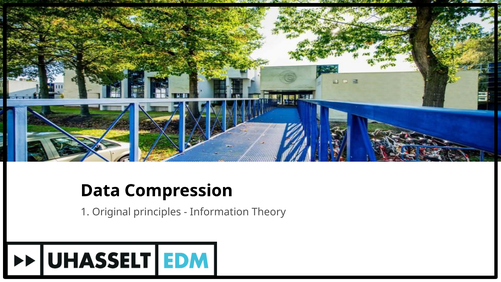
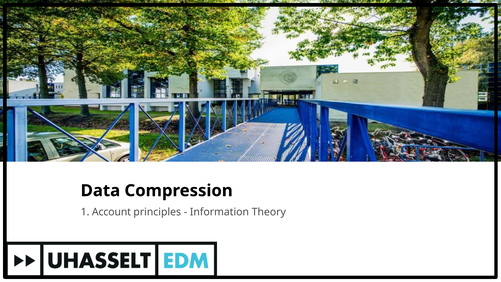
Original: Original -> Account (111, 212)
